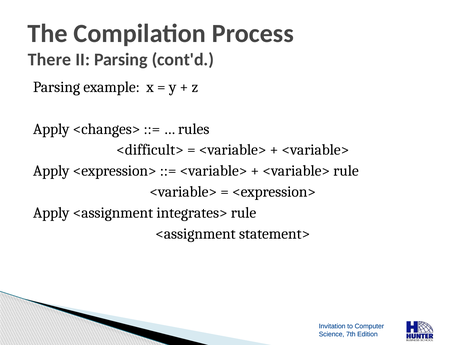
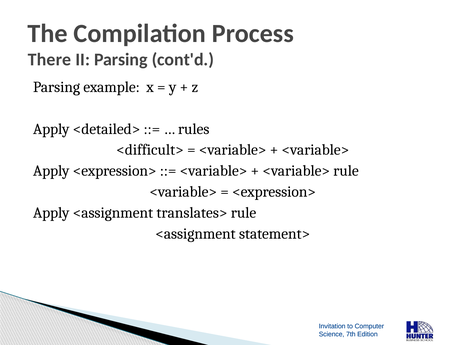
<changes>: <changes> -> <detailed> (107, 129)
integrates>: integrates> -> translates> (192, 213)
